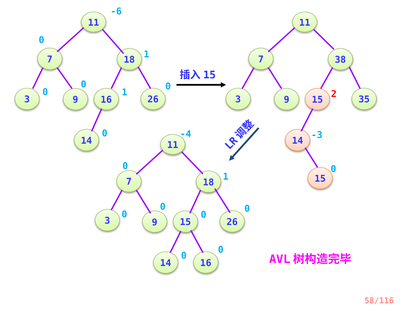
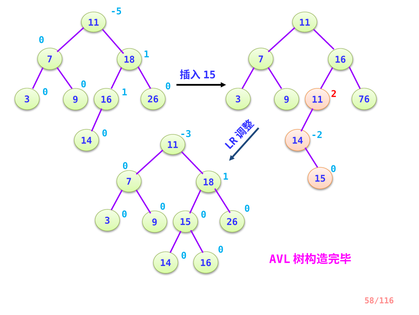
-6: -6 -> -5 (116, 12)
7 38: 38 -> 16 (340, 60)
35: 35 -> 76 (364, 99)
9 15: 15 -> 11 (317, 100)
-4: -4 -> -3 (186, 134)
-3: -3 -> -2 (317, 135)
